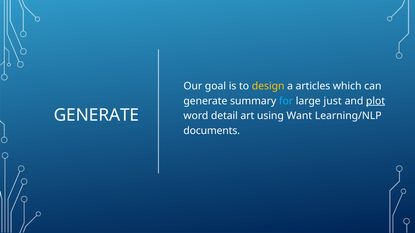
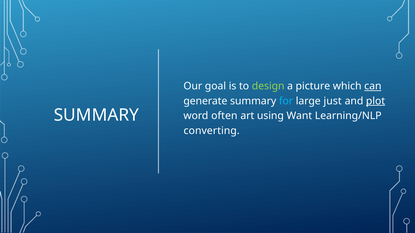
design colour: yellow -> light green (268, 86)
articles: articles -> picture (313, 86)
can underline: none -> present (373, 86)
GENERATE: GENERATE -> SUMMARY (96, 115)
detail: detail -> often (224, 116)
documents: documents -> converting (212, 131)
